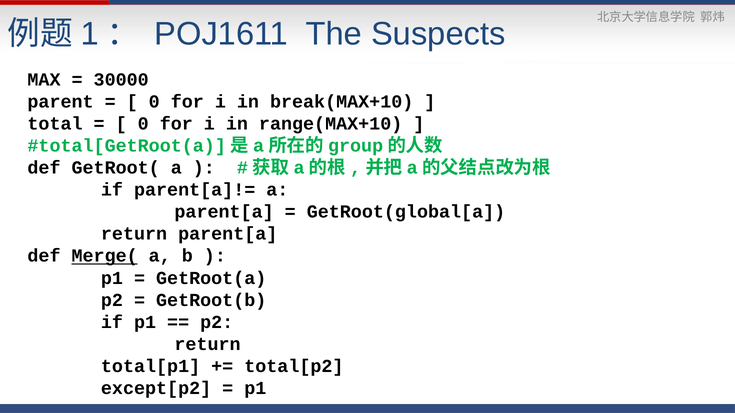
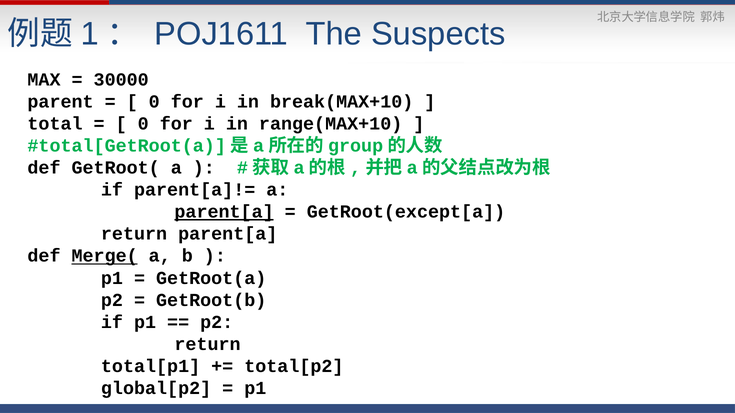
parent[a underline: none -> present (224, 212)
GetRoot(global[a: GetRoot(global[a -> GetRoot(except[a (406, 212)
except[p2: except[p2 -> global[p2 (156, 389)
